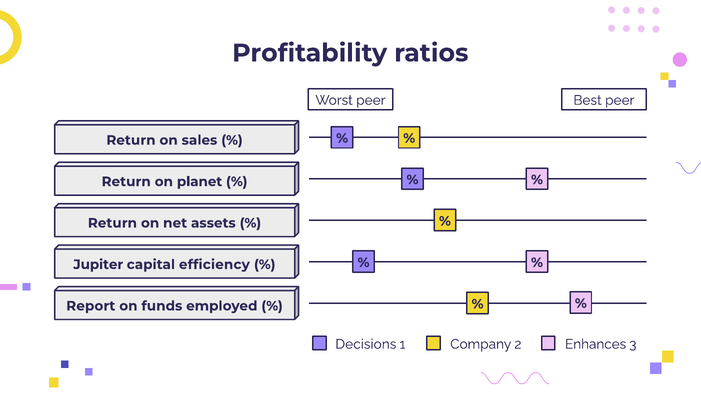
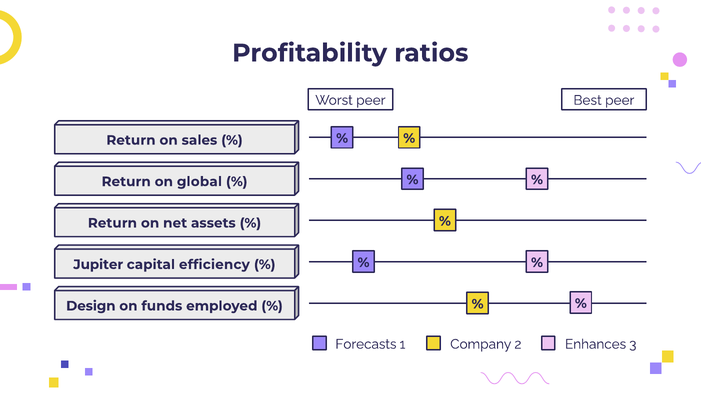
planet: planet -> global (199, 181)
Report: Report -> Design (91, 305)
Decisions: Decisions -> Forecasts (366, 344)
